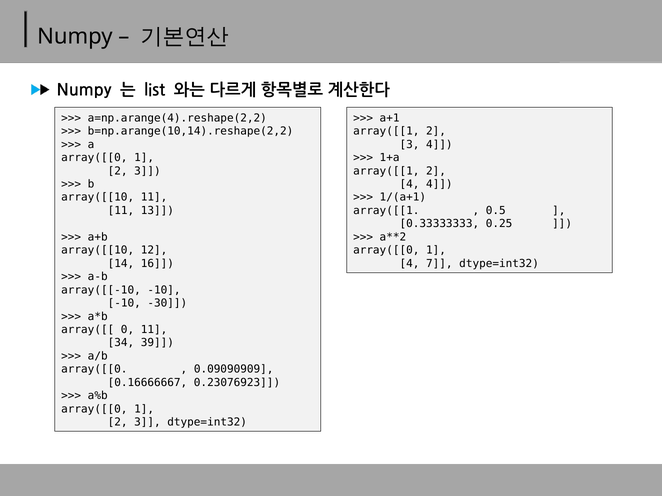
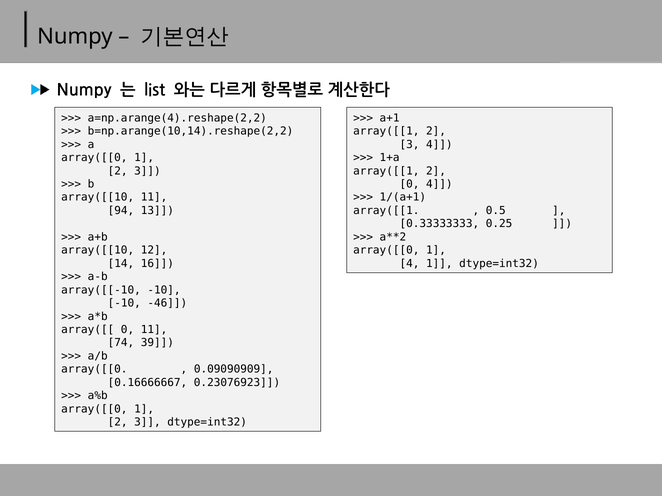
4: 4 -> 0 (410, 184)
11: 11 -> 94 (121, 211)
4 7: 7 -> 1 (439, 264)
-30: -30 -> -46 (167, 303)
34: 34 -> 74 (121, 343)
